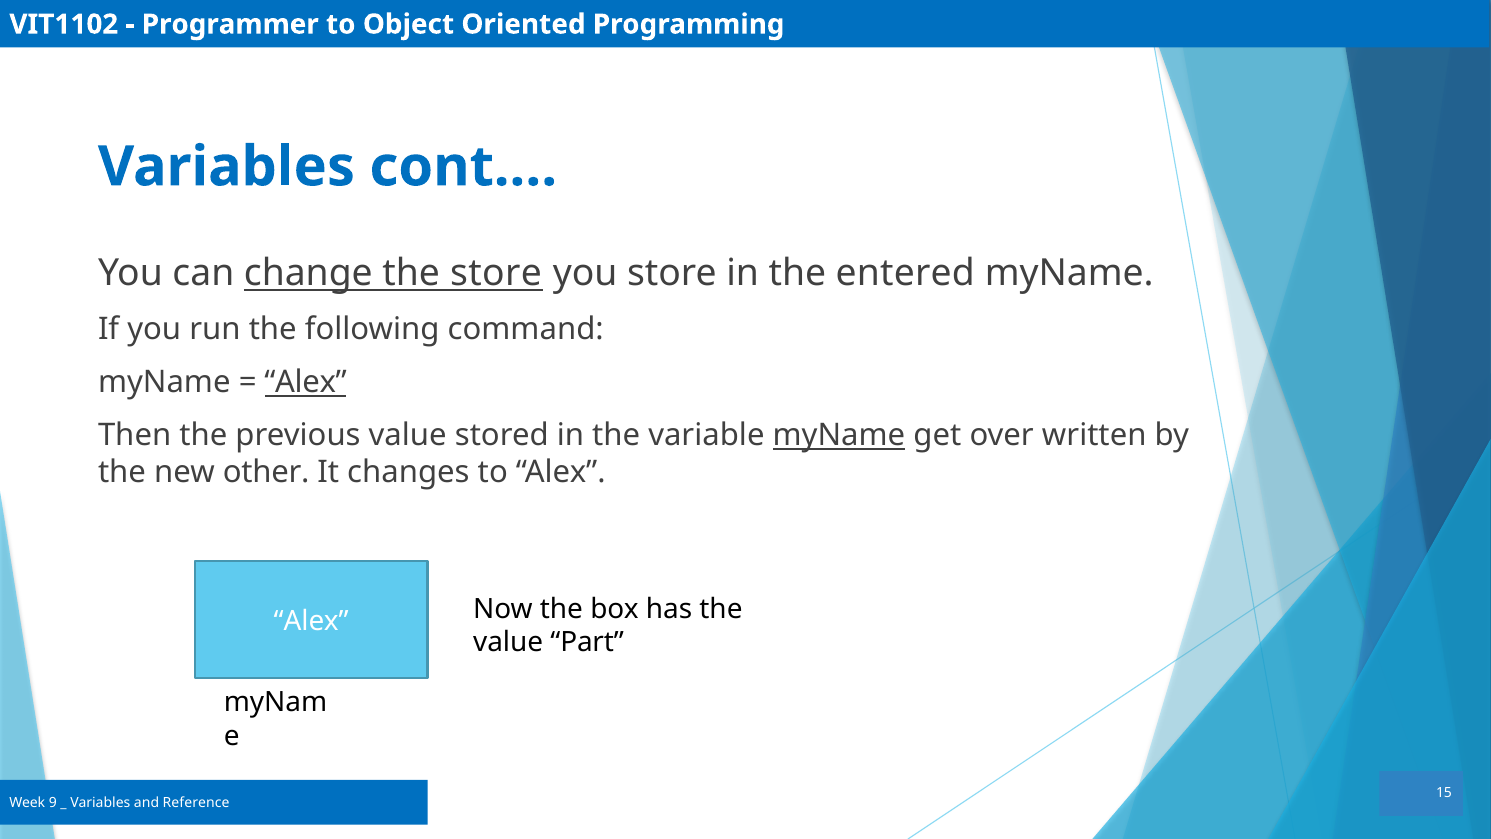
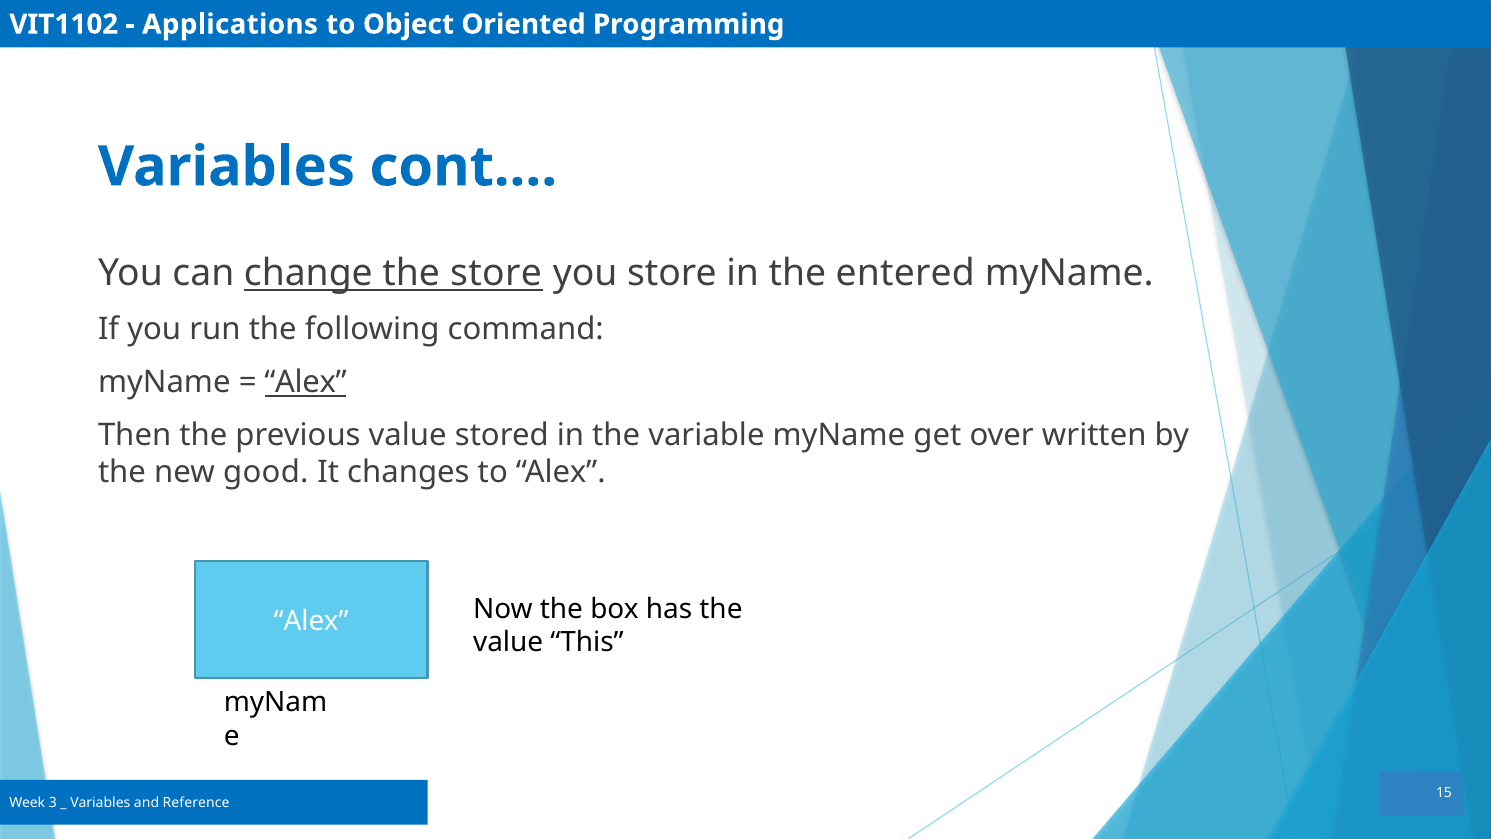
Programmer: Programmer -> Applications (230, 24)
myName underline: present -> none (839, 435)
other: other -> good (266, 472)
Part: Part -> This (587, 642)
9: 9 -> 3 (53, 803)
